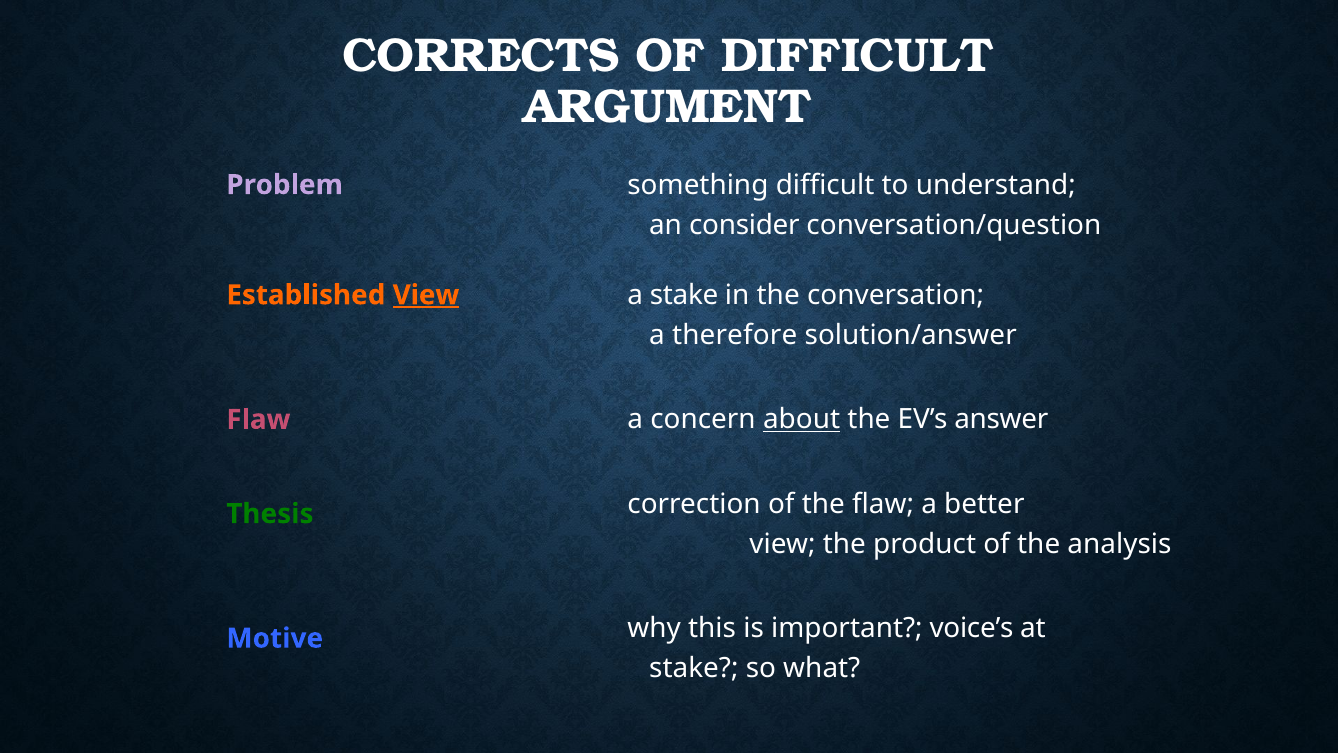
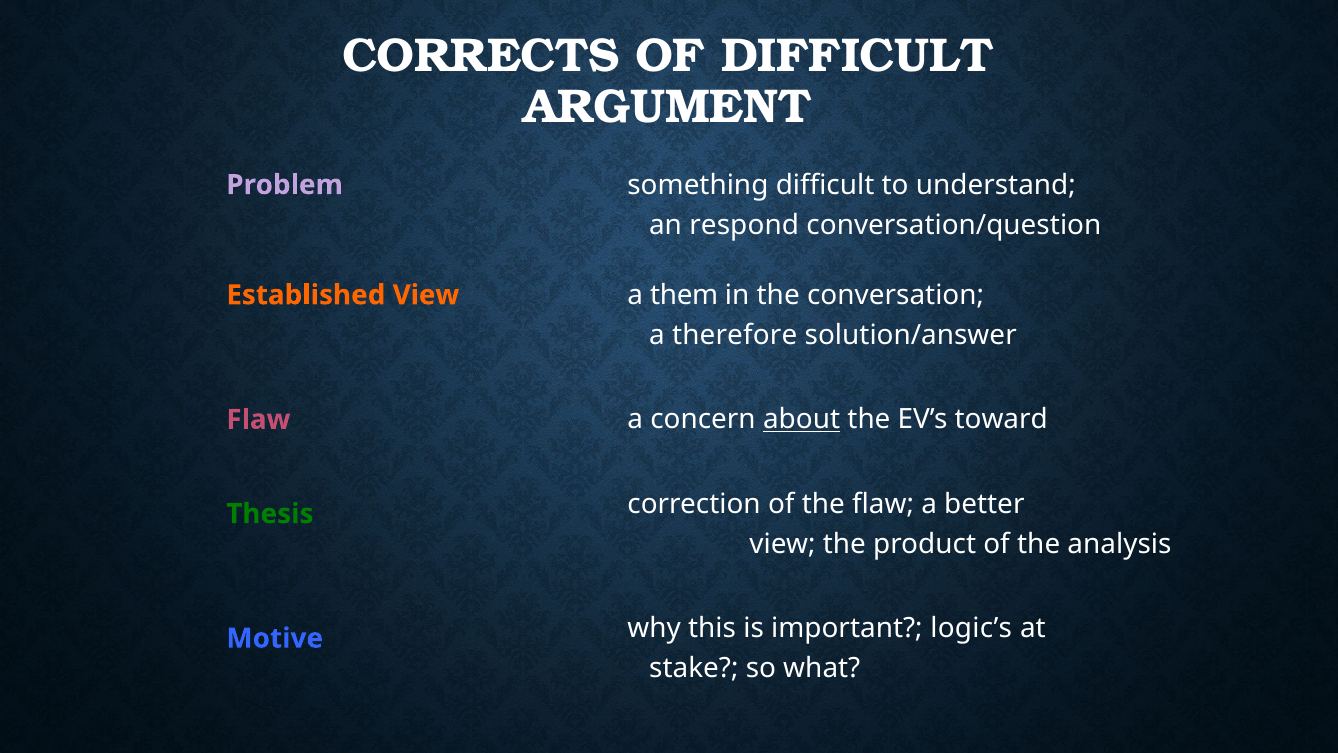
consider: consider -> respond (744, 225)
a stake: stake -> them (684, 295)
View underline: present -> none (426, 295)
answer: answer -> toward (1001, 419)
voice’s: voice’s -> logic’s (971, 628)
